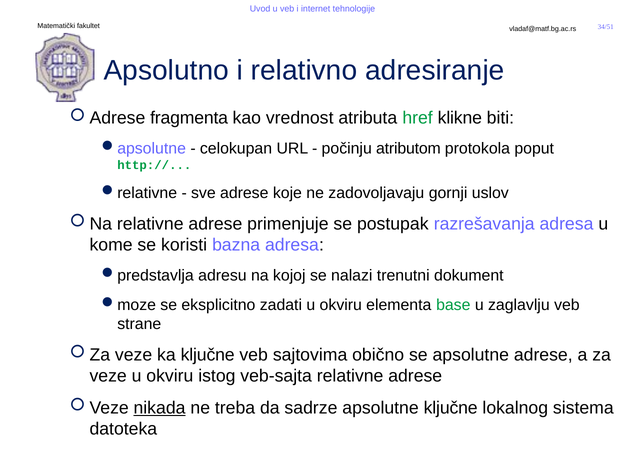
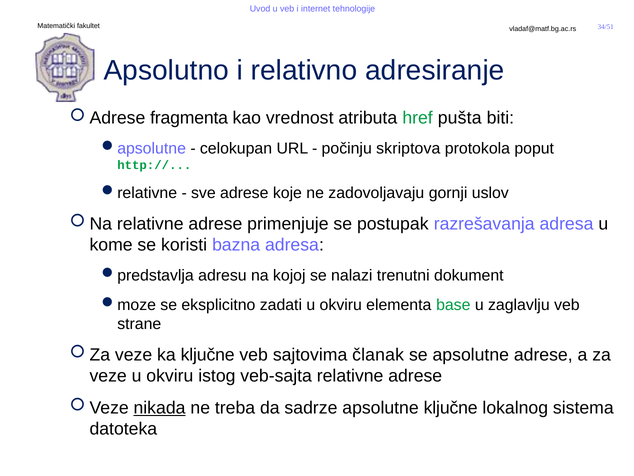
klikne: klikne -> pušta (460, 118)
atributom: atributom -> skriptova (408, 148)
obično: obično -> članak (378, 355)
